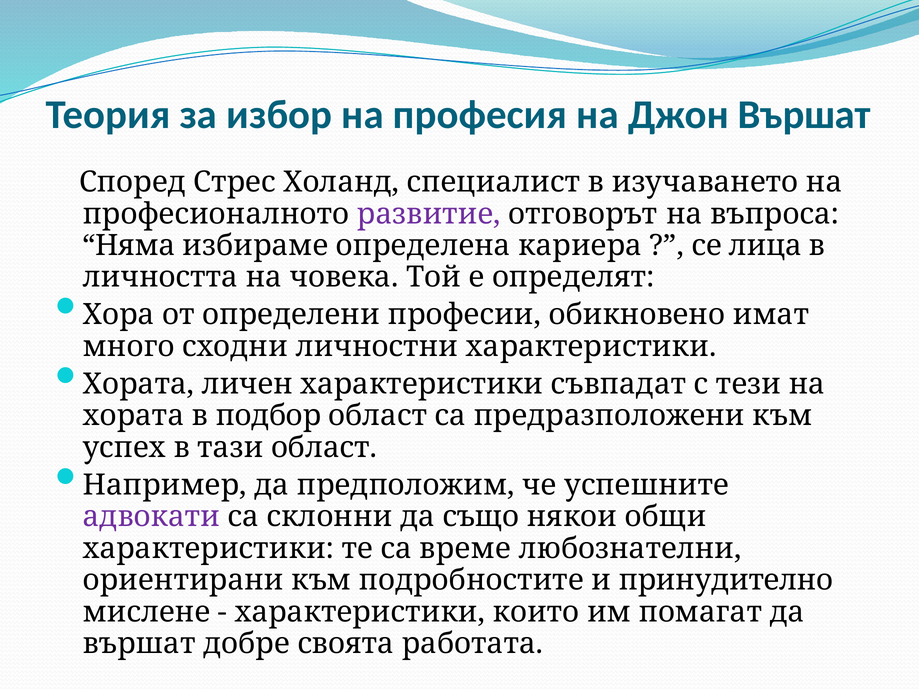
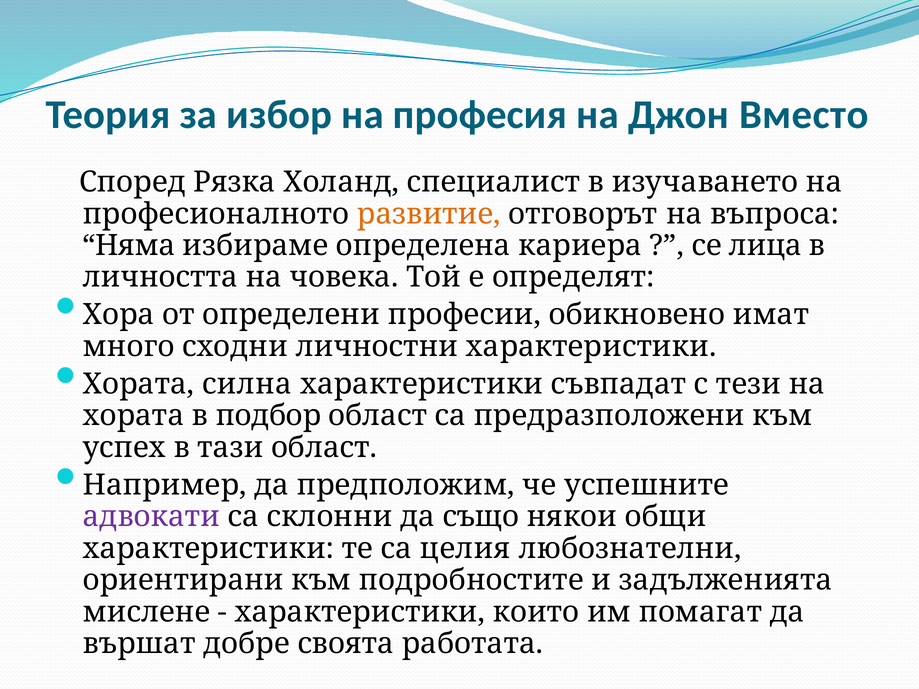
Джон Вършат: Вършат -> Вместо (804, 115)
Стрес: Стрес -> Рязка (235, 182)
развитие colour: purple -> orange (429, 214)
личен: личен -> силна (247, 384)
време: време -> целия (465, 549)
принудително: принудително -> задълженията (726, 580)
